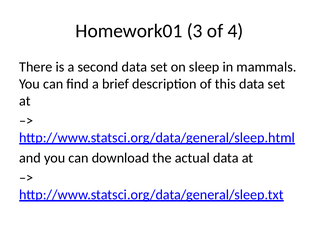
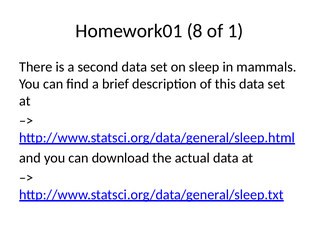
3: 3 -> 8 (195, 31)
4: 4 -> 1 (235, 31)
